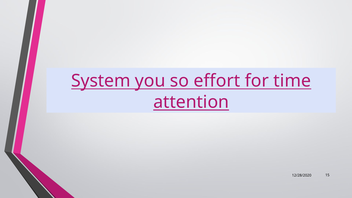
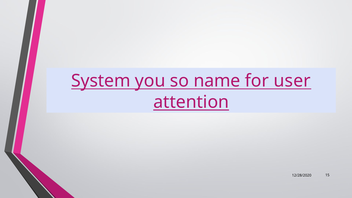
effort: effort -> name (217, 81)
time: time -> user (292, 81)
